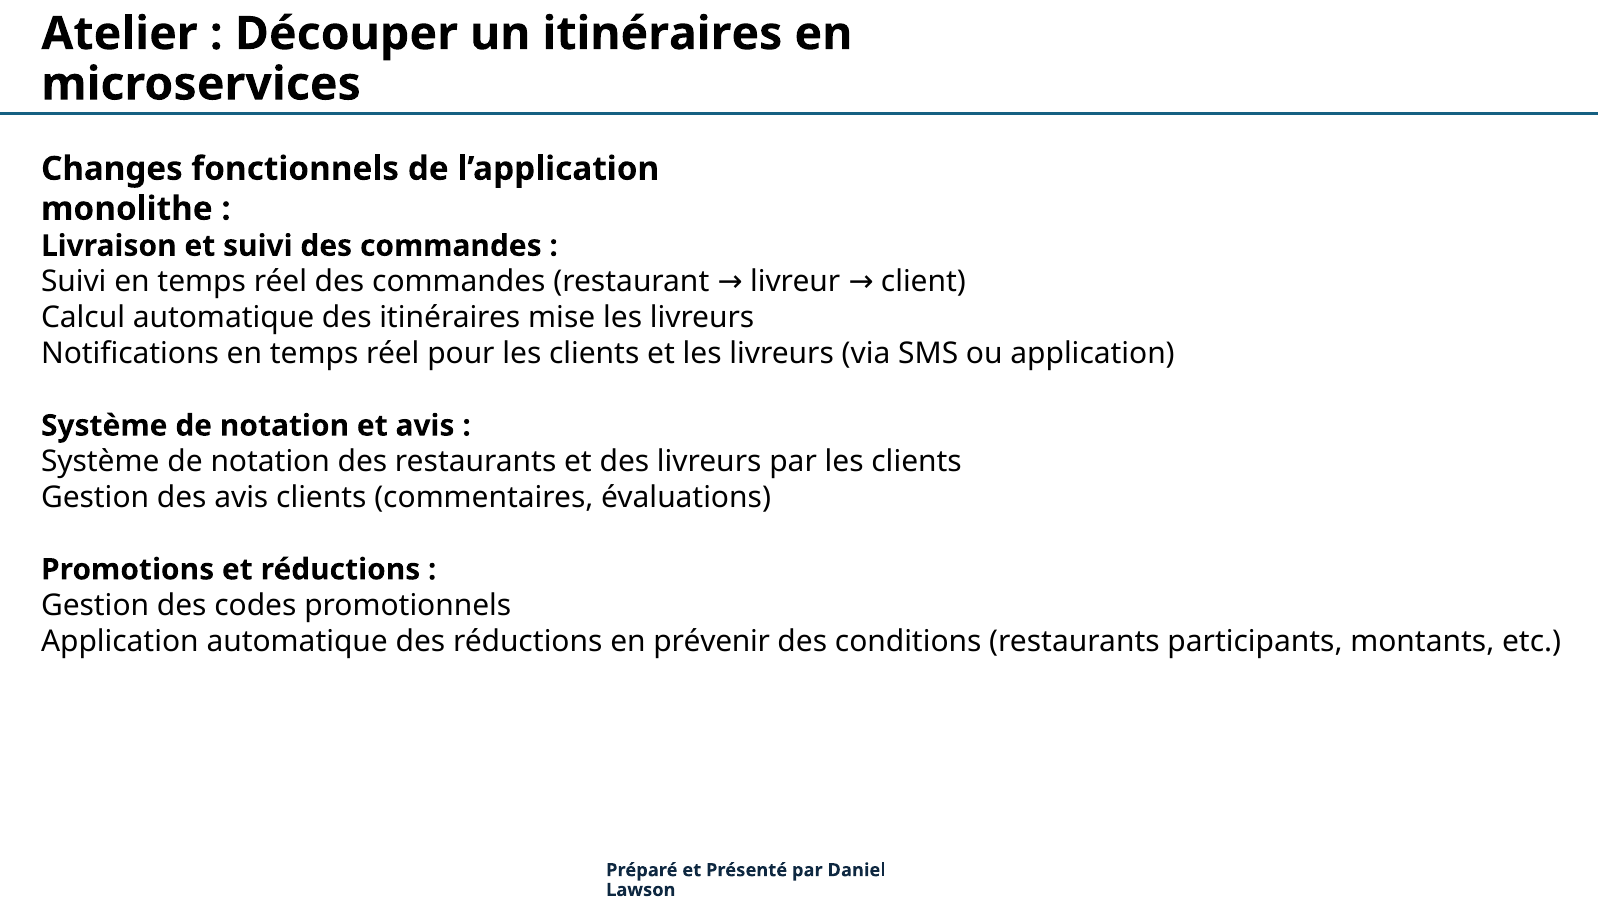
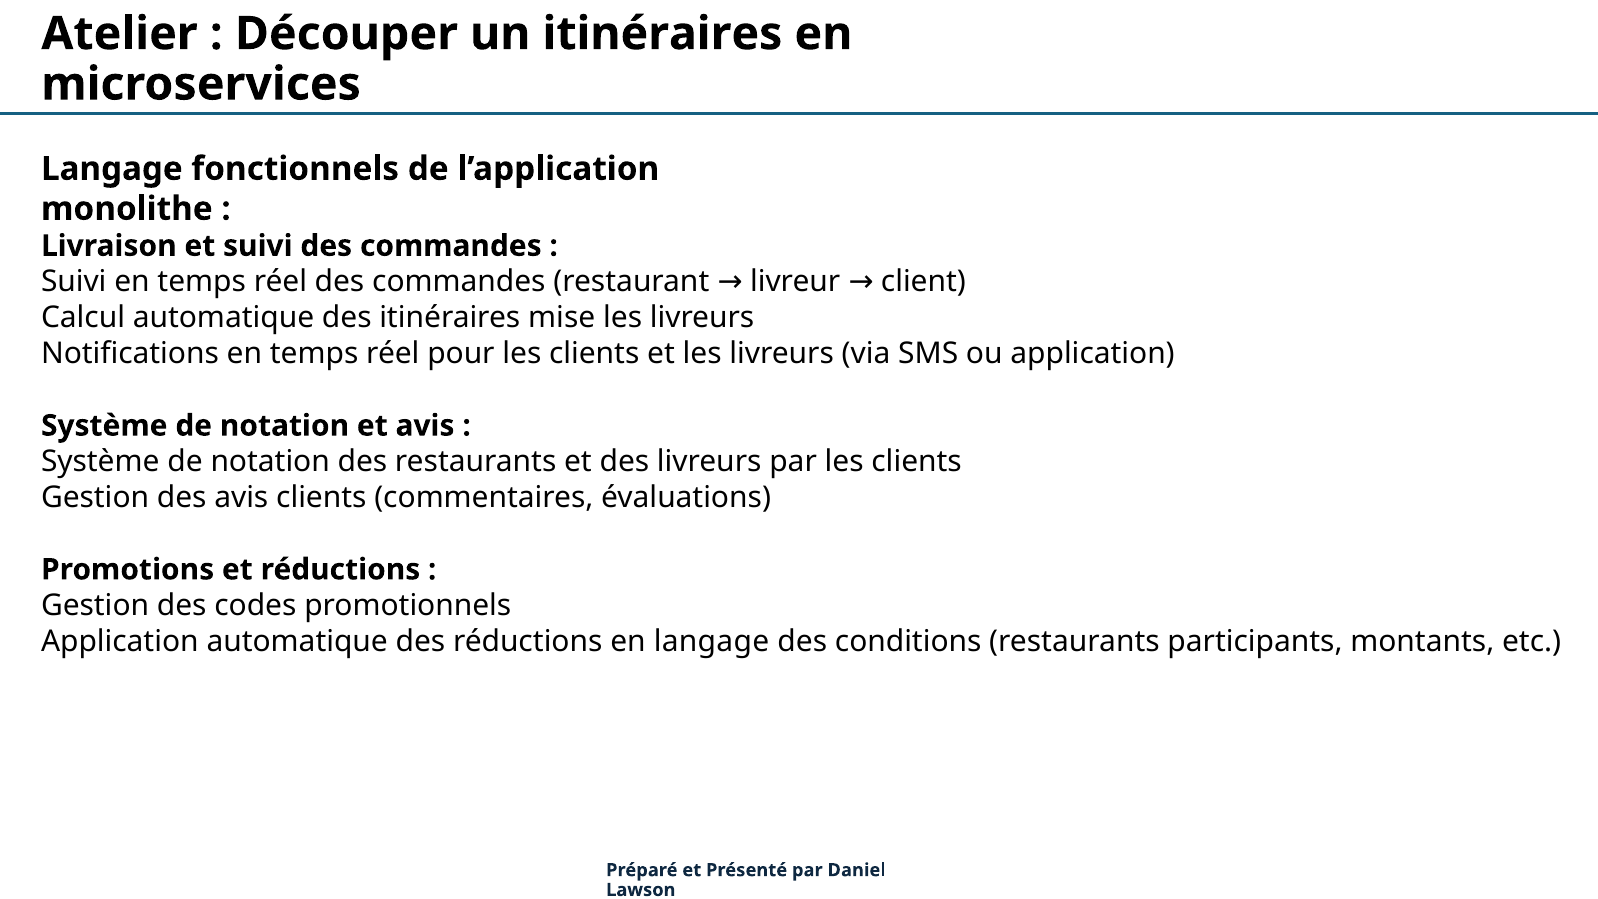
Changes: Changes -> Langage (112, 169)
en prévenir: prévenir -> langage (711, 641)
